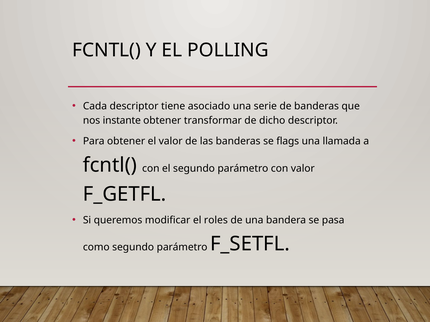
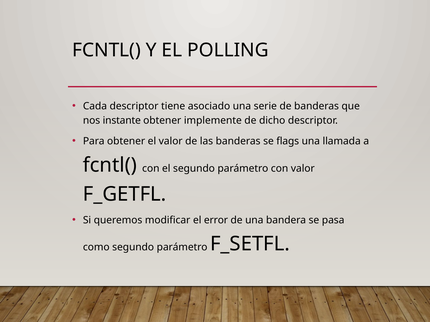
transformar: transformar -> implemente (213, 121)
roles: roles -> error (216, 220)
